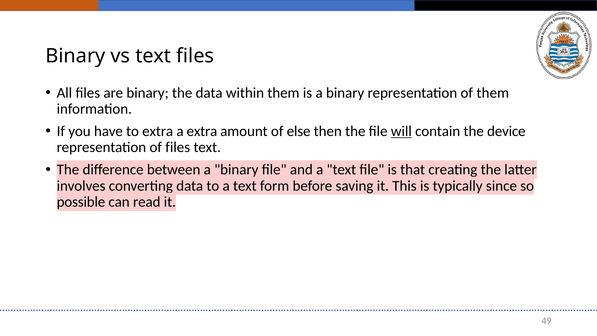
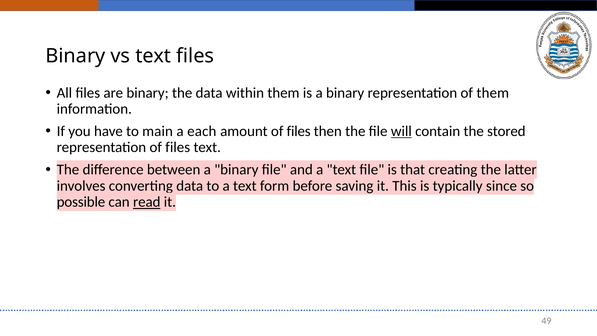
to extra: extra -> main (158, 131)
a extra: extra -> each (202, 131)
amount of else: else -> files (299, 131)
device: device -> stored (506, 131)
read underline: none -> present (147, 202)
